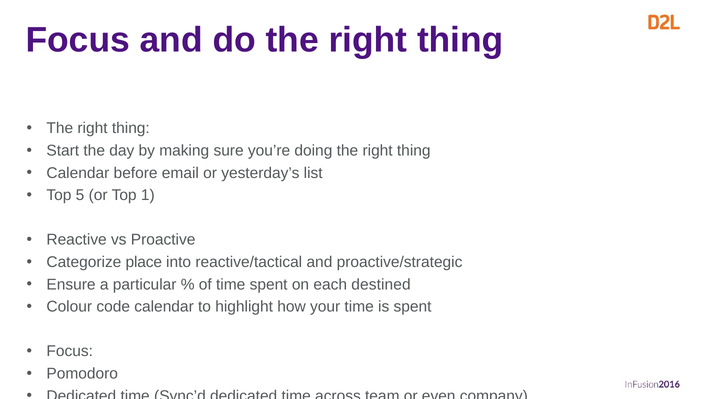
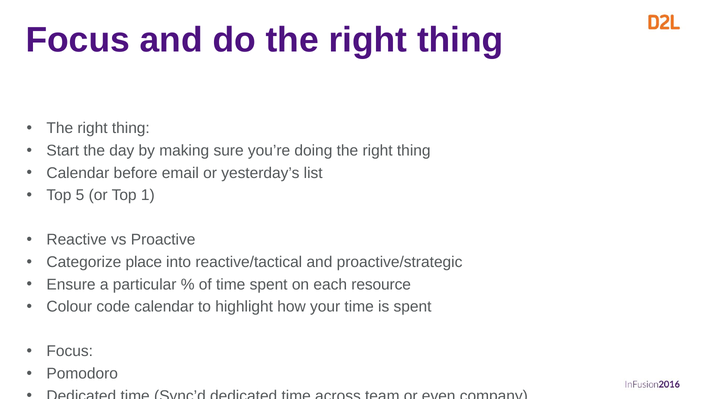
destined: destined -> resource (381, 284)
